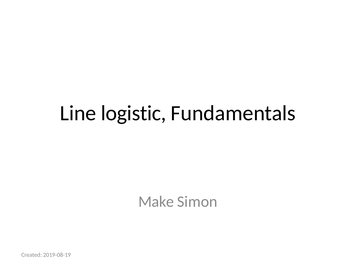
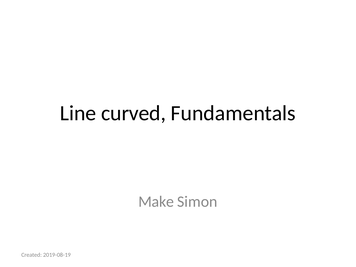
logistic: logistic -> curved (134, 113)
